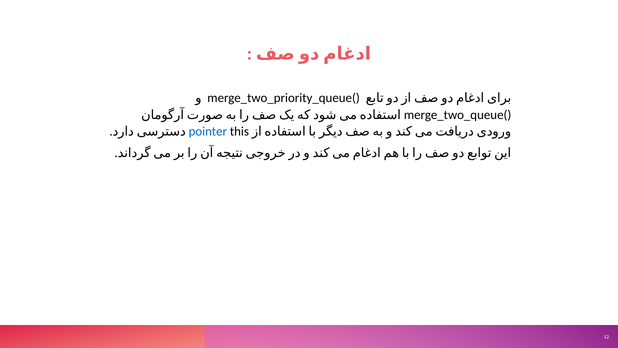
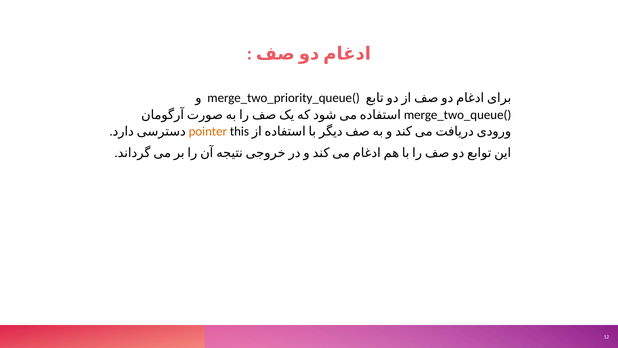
pointer colour: blue -> orange (208, 131)
